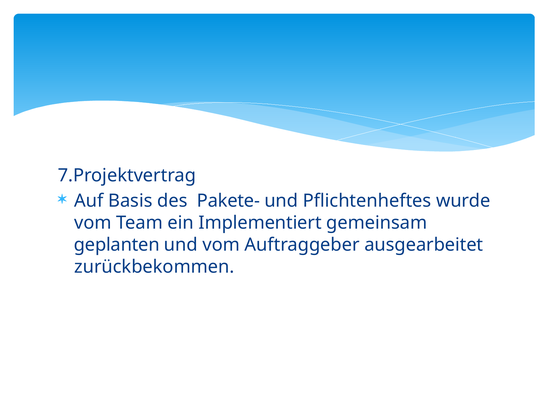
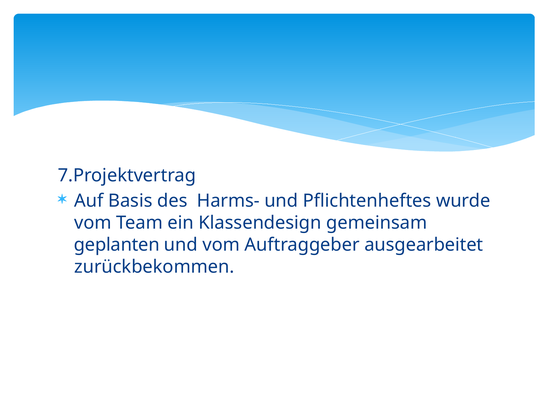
Pakete-: Pakete- -> Harms- (228, 201)
Implementiert: Implementiert -> Klassendesign (260, 223)
